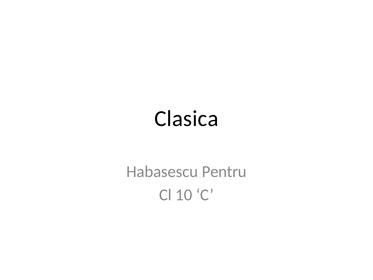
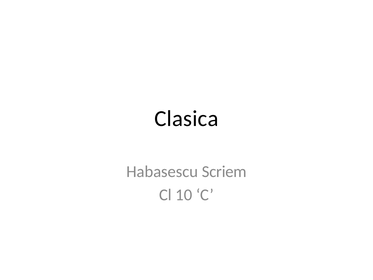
Pentru: Pentru -> Scriem (224, 171)
